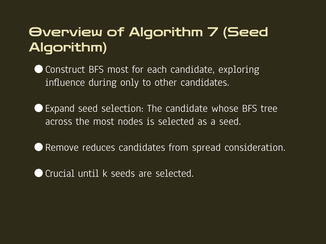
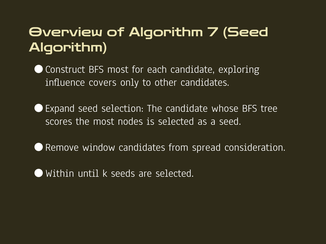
during: during -> covers (103, 82)
across: across -> scores (59, 122)
reduces: reduces -> window (99, 148)
Crucial: Crucial -> Within (60, 174)
